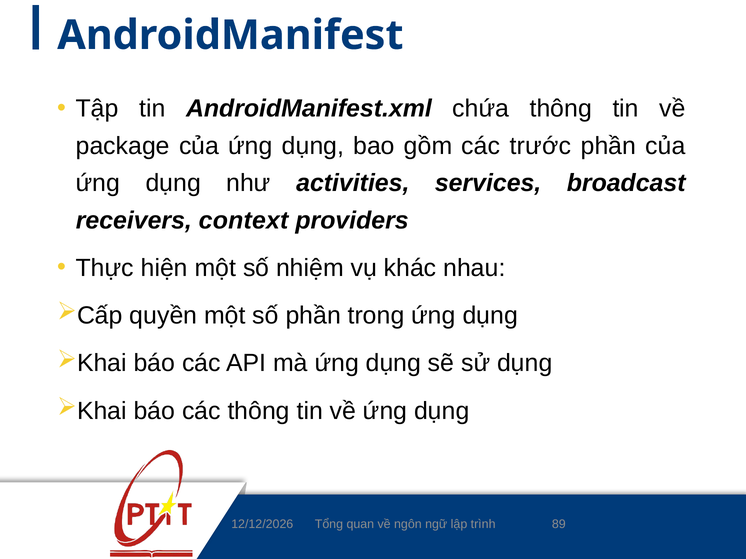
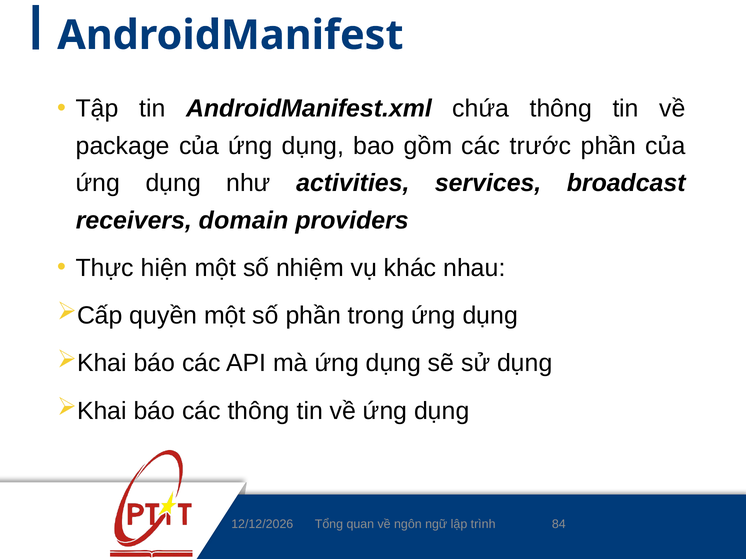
context: context -> domain (244, 221)
89: 89 -> 84 (559, 525)
